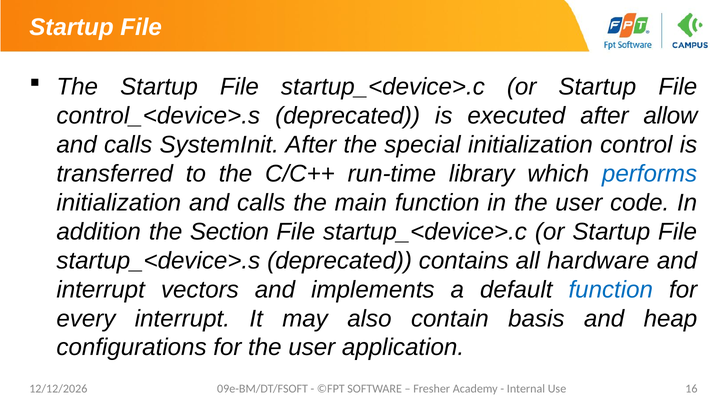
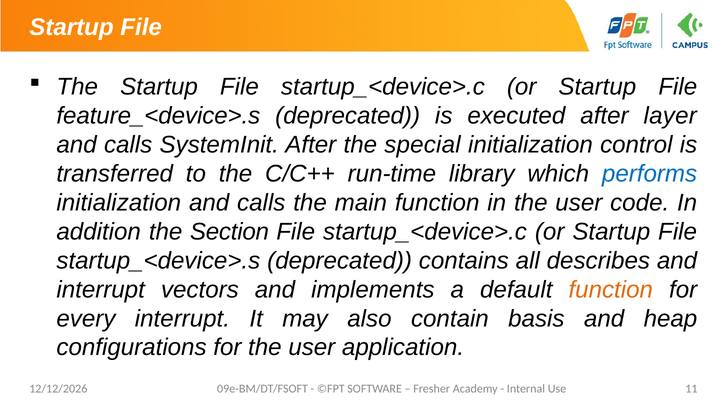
control_<device>.s: control_<device>.s -> feature_<device>.s (158, 116)
allow: allow -> layer (670, 116)
hardware: hardware -> describes (598, 261)
function colour: blue -> orange (611, 290)
16: 16 -> 11 (691, 389)
